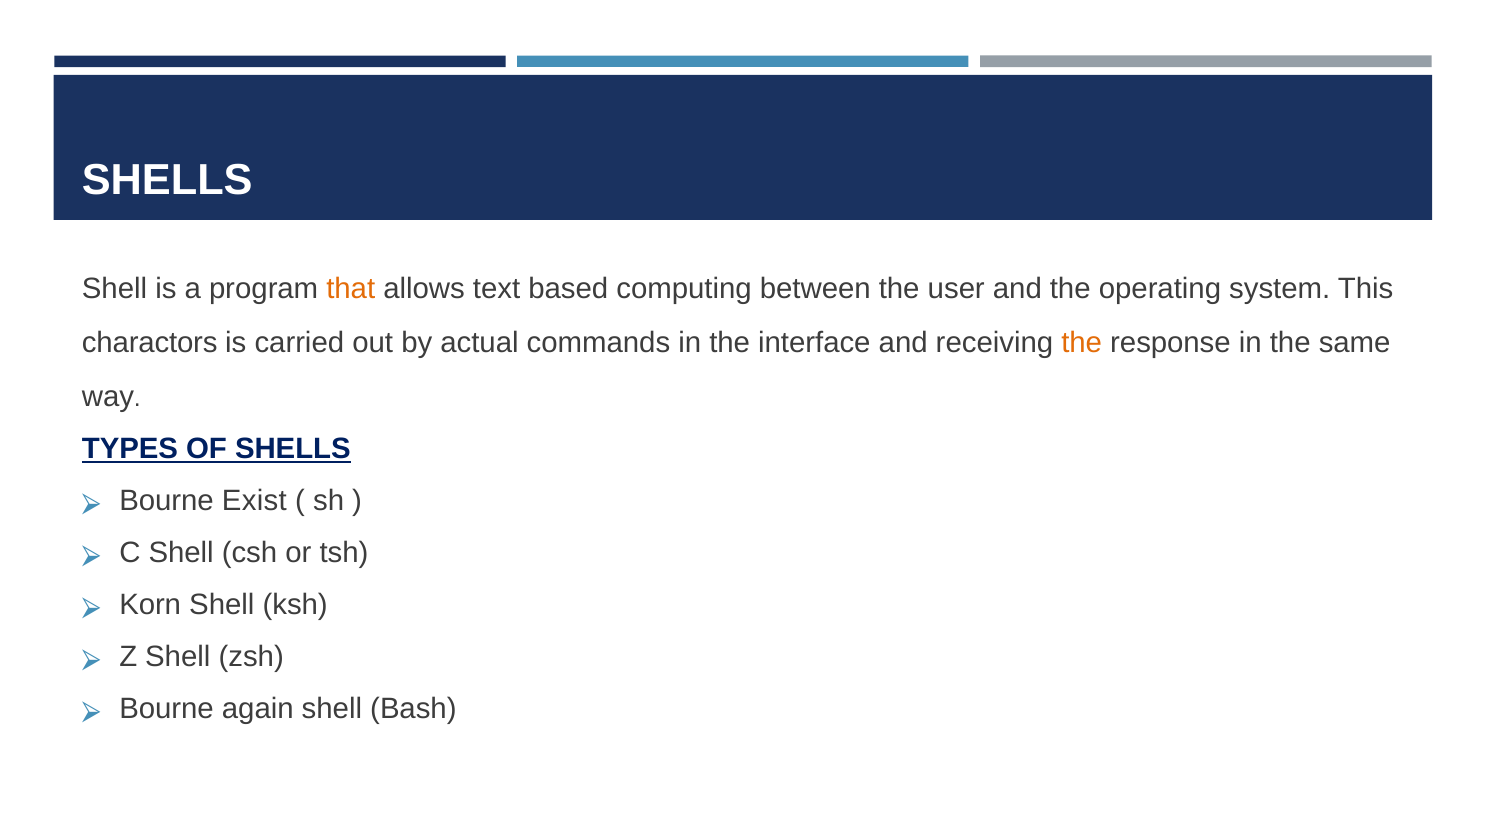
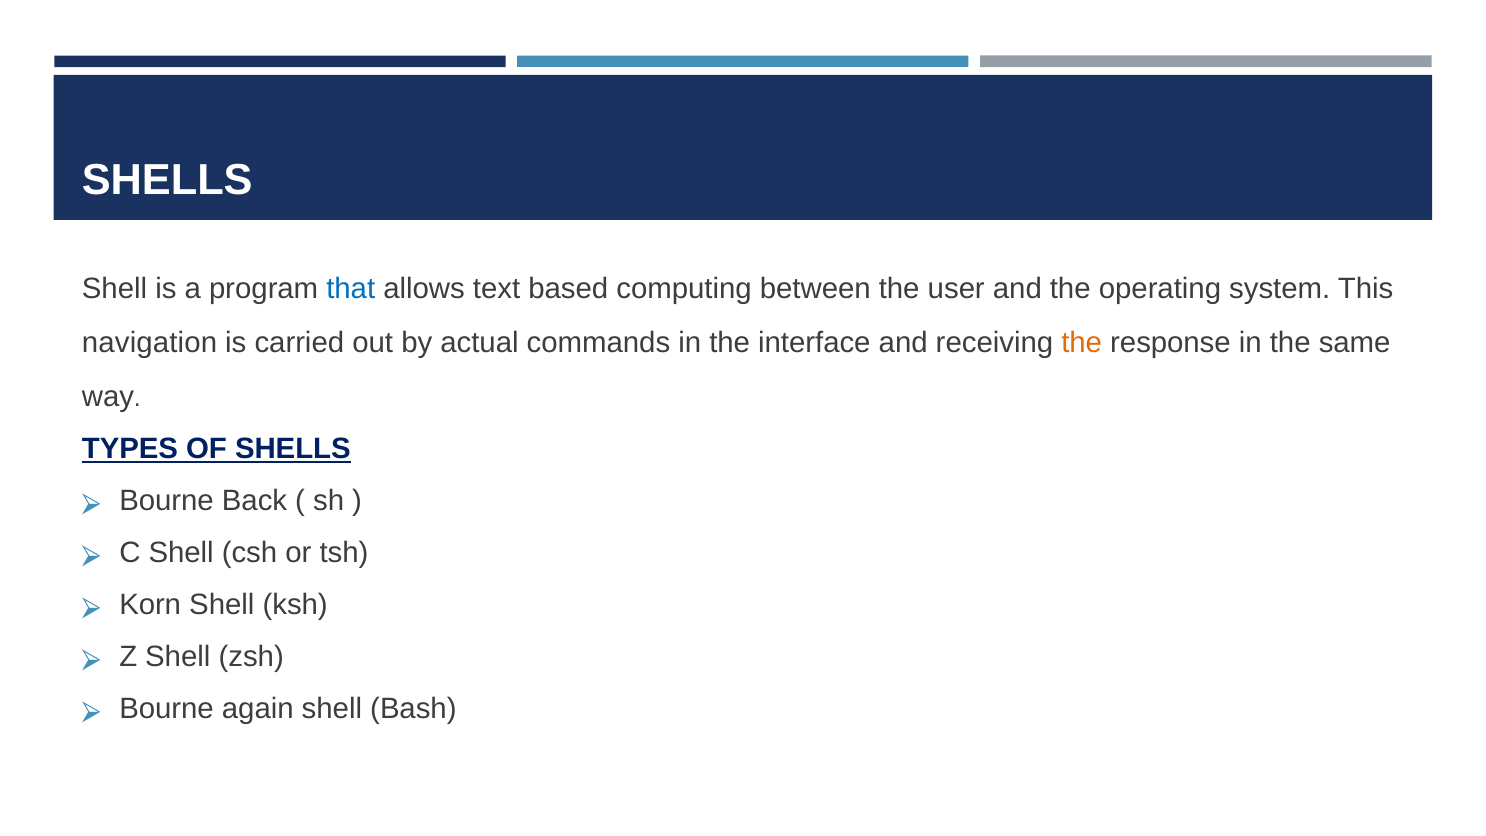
that colour: orange -> blue (351, 289)
charactors: charactors -> navigation (150, 343)
Exist: Exist -> Back (255, 501)
